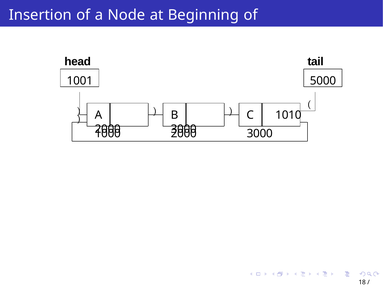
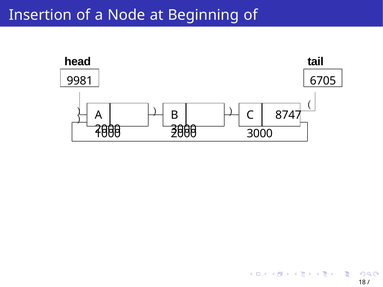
1001: 1001 -> 9981 (80, 81)
5000: 5000 -> 6705 (323, 81)
1010: 1010 -> 8747 (288, 115)
